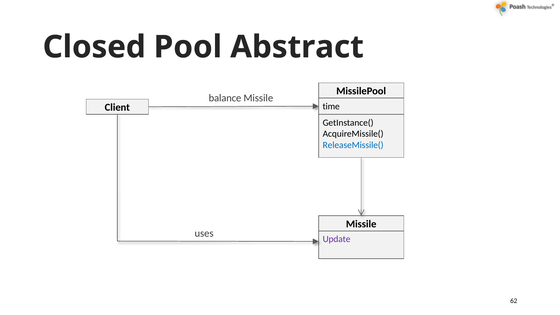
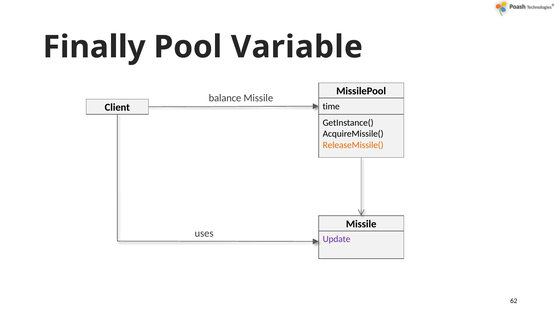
Closed: Closed -> Finally (94, 47)
Abstract: Abstract -> Variable (297, 47)
ReleaseMissile( colour: blue -> orange (353, 145)
